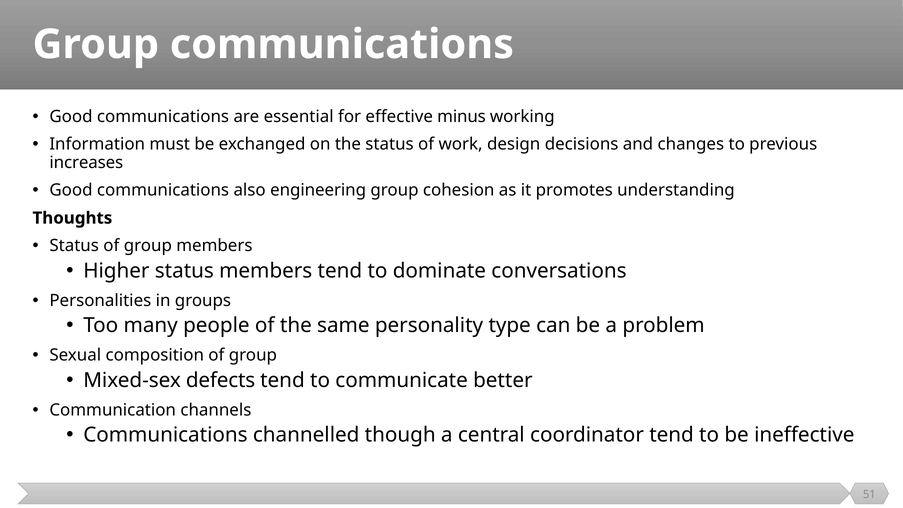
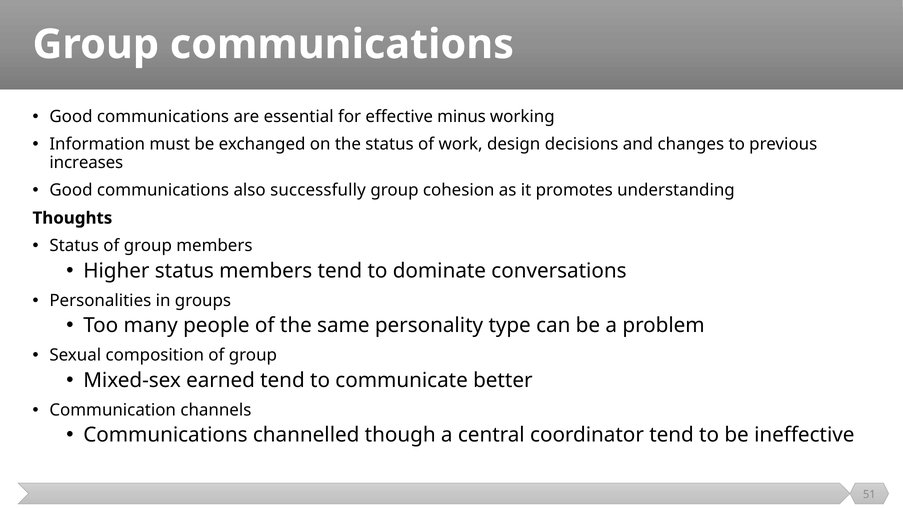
engineering: engineering -> successfully (318, 190)
defects: defects -> earned (221, 380)
